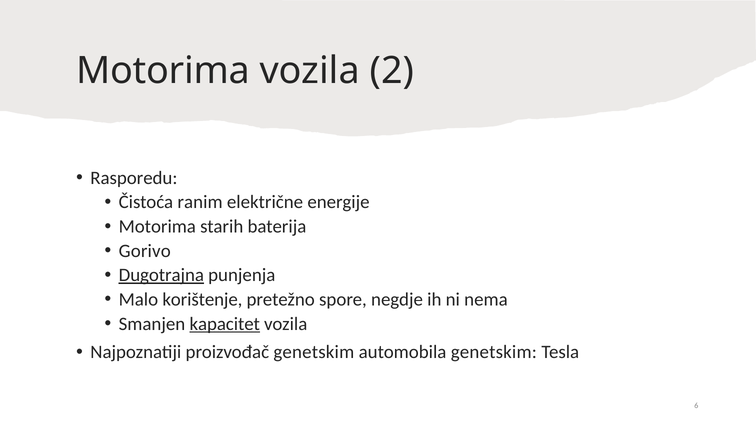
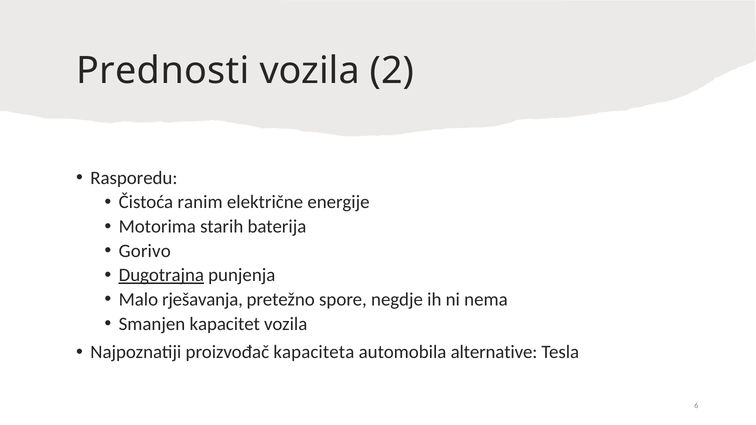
Motorima: Motorima -> Prednosti (163, 71)
korištenje: korištenje -> rješavanja (202, 300)
kapacitet underline: present -> none (225, 324)
proizvođač genetskim: genetskim -> kapaciteta (314, 352)
automobila genetskim: genetskim -> alternative (494, 352)
